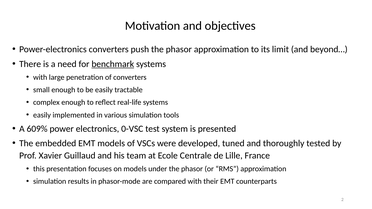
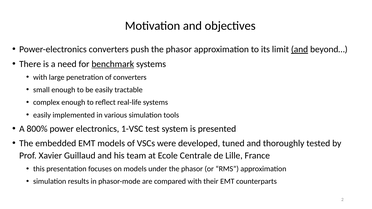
and underline: none -> present (300, 49)
609%: 609% -> 800% (37, 129)
0-VSC: 0-VSC -> 1-VSC (132, 129)
